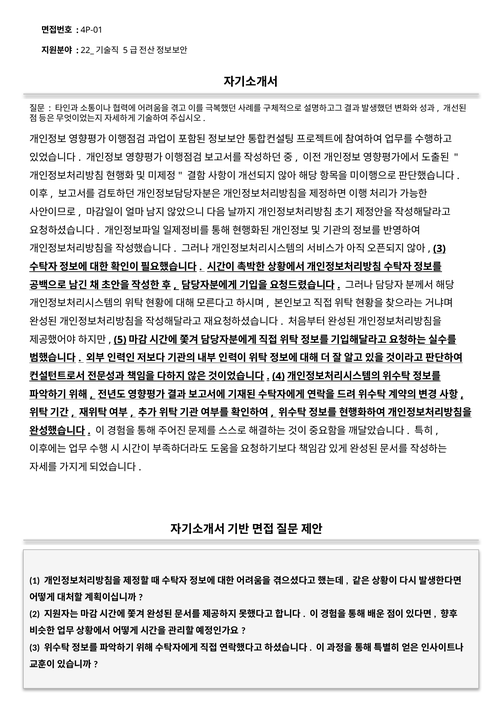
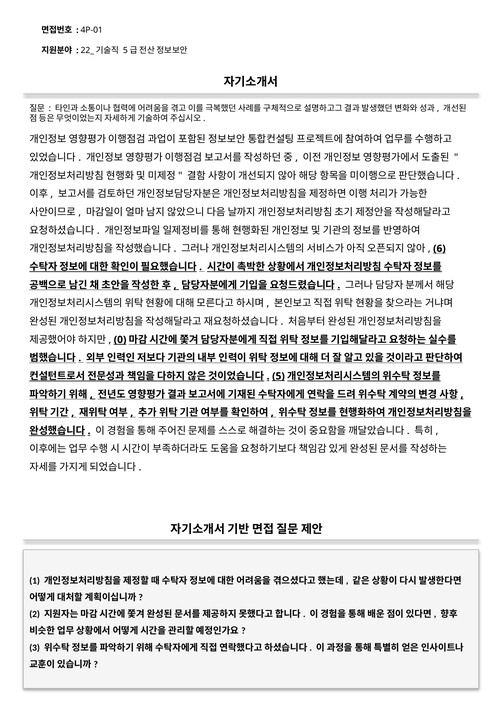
3: 3 -> 6 (439, 249)
5: 5 -> 0 (120, 340)
4: 4 -> 5 (278, 376)
